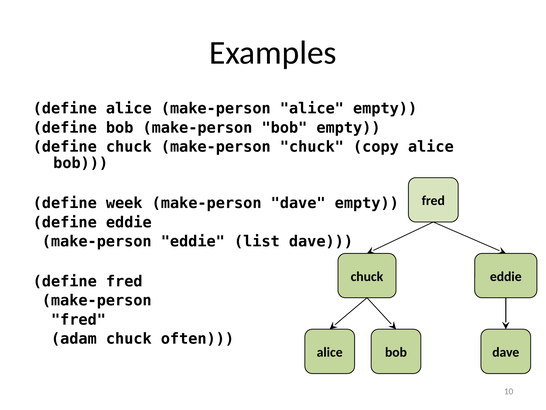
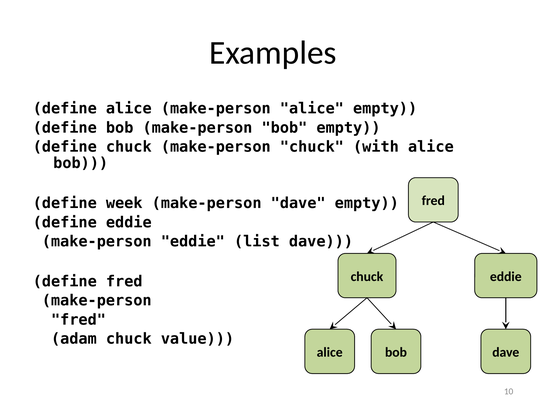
copy: copy -> with (376, 147)
often: often -> value (197, 338)
